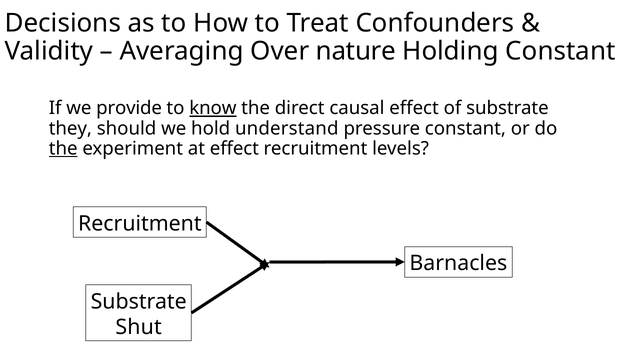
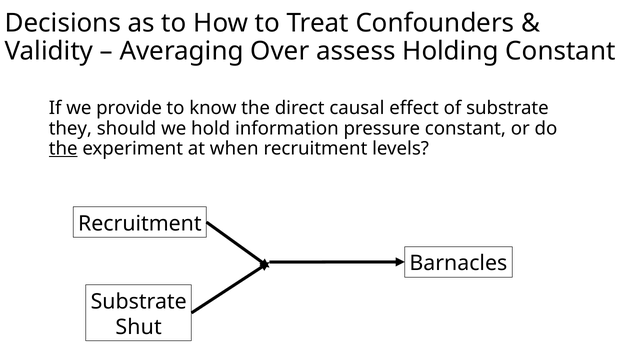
nature: nature -> assess (356, 51)
know underline: present -> none (213, 108)
understand: understand -> information (287, 128)
at effect: effect -> when (234, 149)
